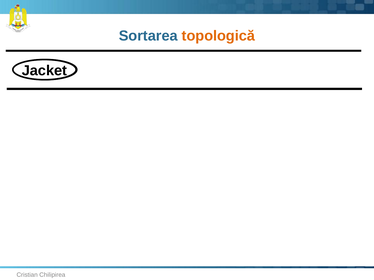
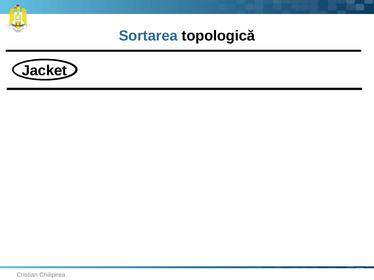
topologică colour: orange -> black (218, 36)
